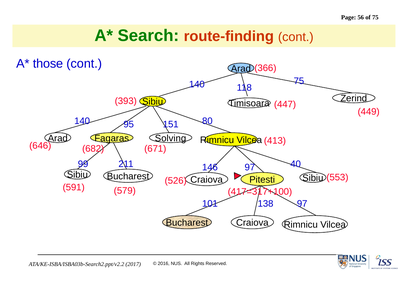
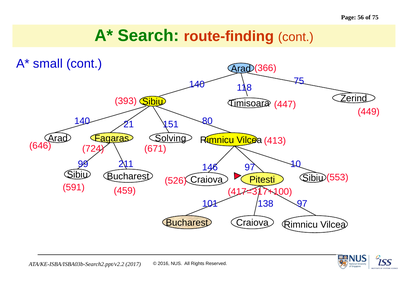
those: those -> small (48, 63)
95: 95 -> 21 (129, 124)
682: 682 -> 724 (93, 148)
40: 40 -> 10 (296, 164)
579: 579 -> 459 (125, 190)
